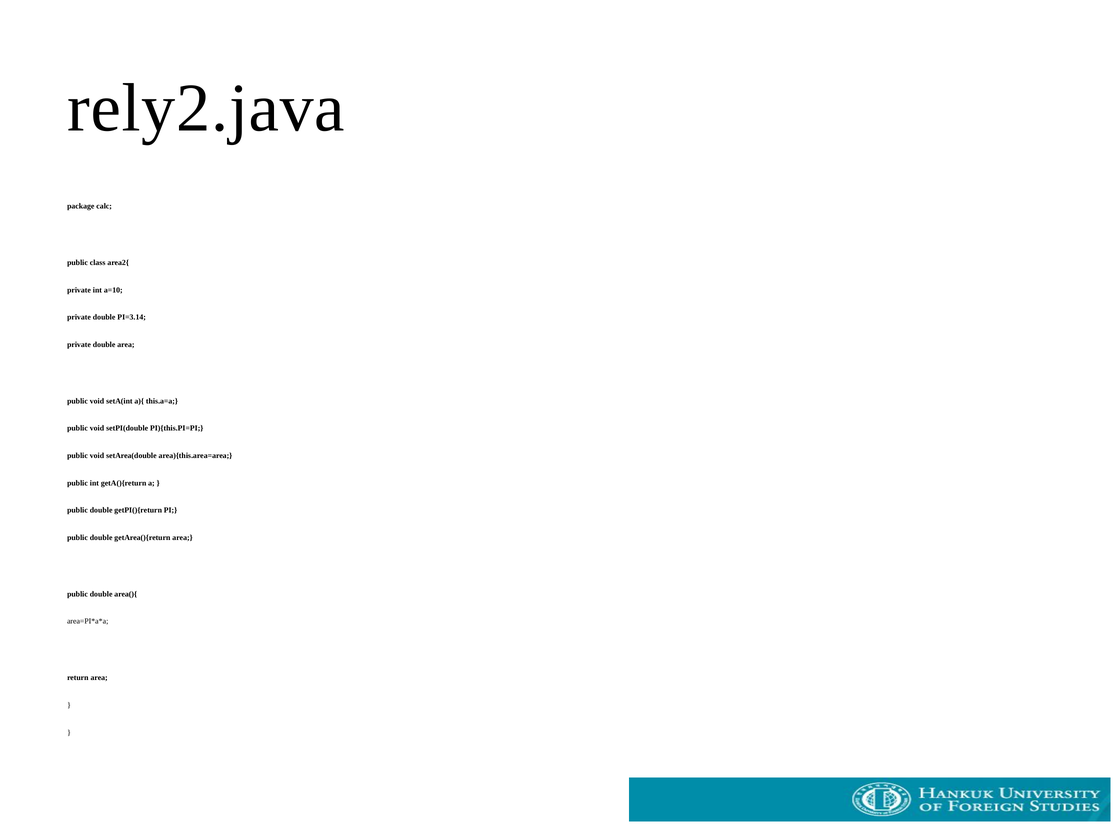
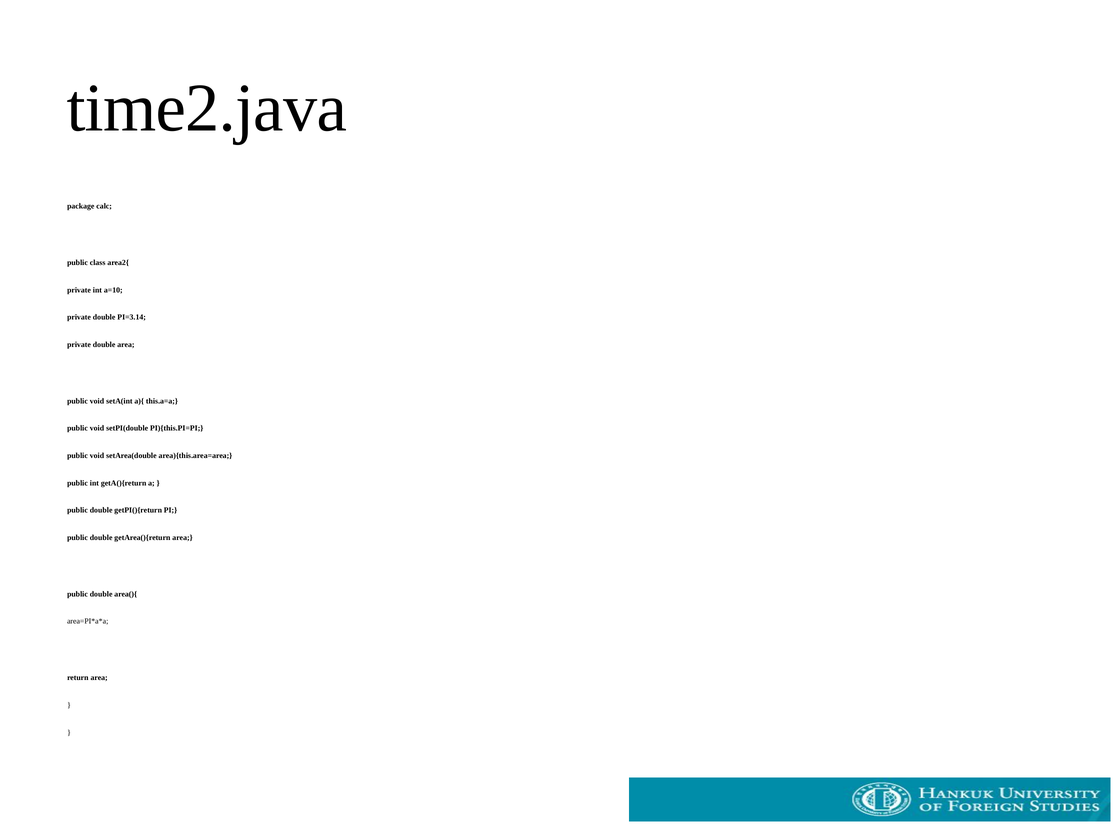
rely2.java: rely2.java -> time2.java (207, 108)
